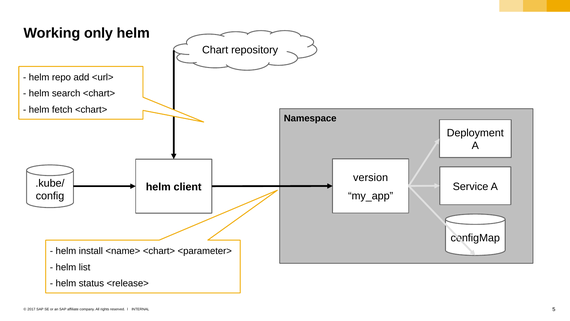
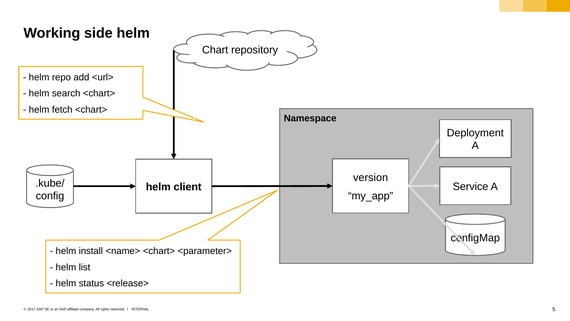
only: only -> side (98, 33)
